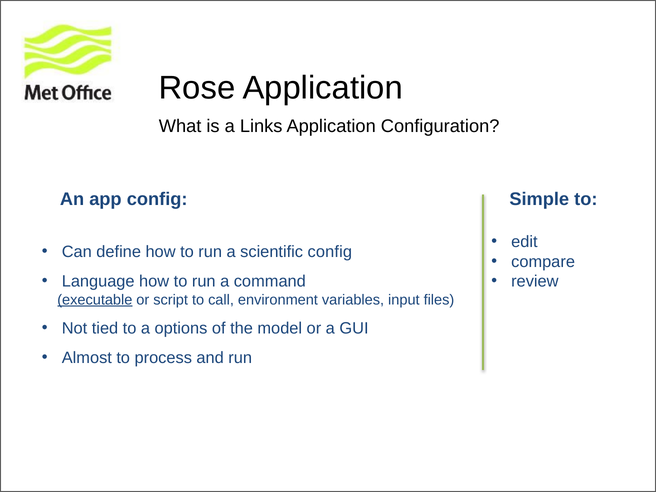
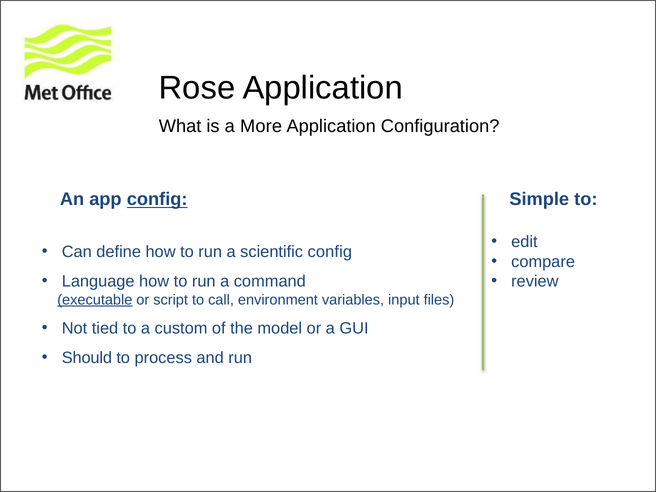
Links: Links -> More (261, 126)
config underline: none -> present (157, 199)
options: options -> custom (181, 328)
Almost: Almost -> Should (87, 358)
